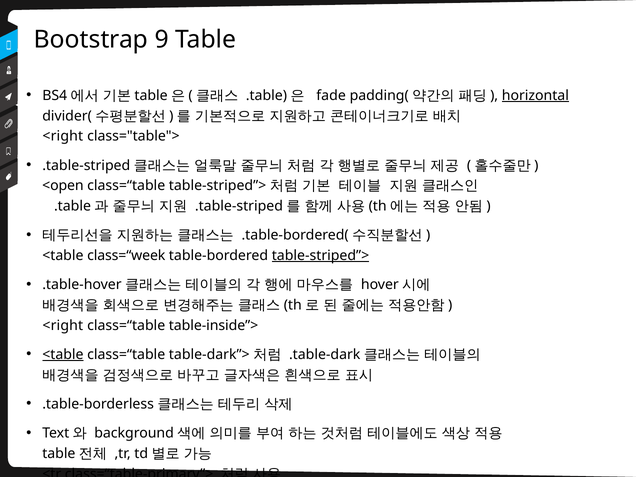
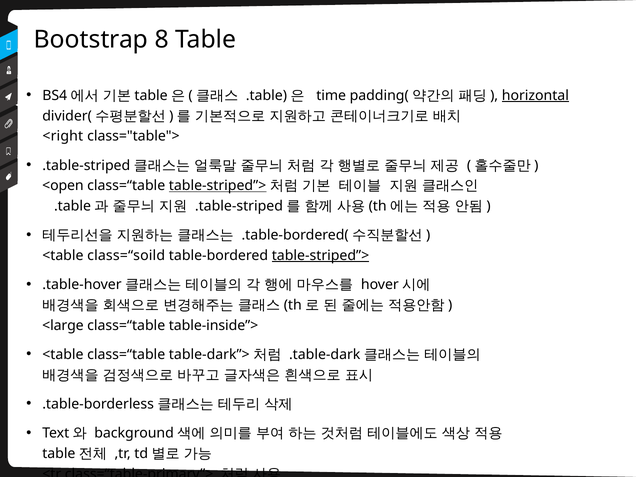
9: 9 -> 8 (162, 40)
fade: fade -> time (331, 96)
table-striped”> underline: none -> present (218, 186)
class=“week: class=“week -> class=“soild (126, 256)
<right: <right -> <large (63, 325)
<table underline: present -> none (63, 355)
